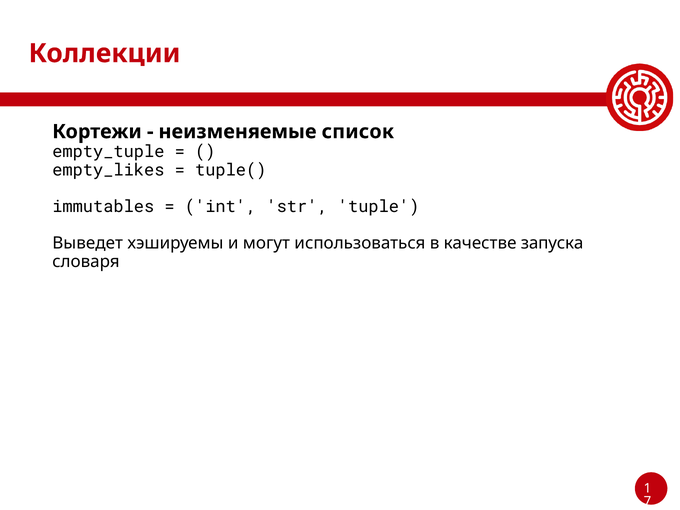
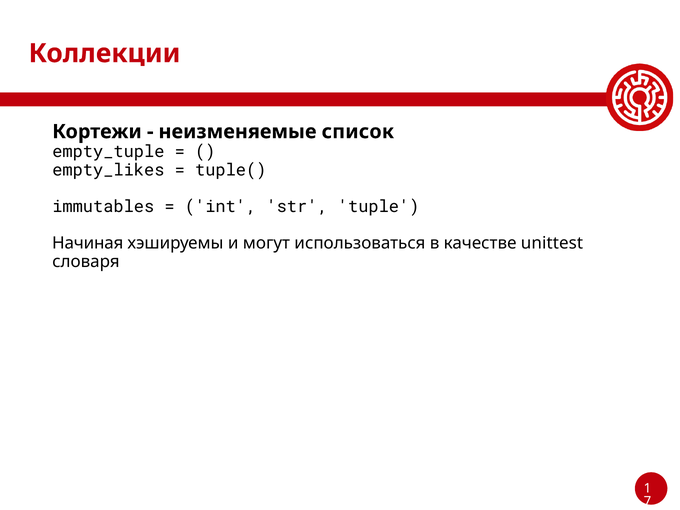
Выведет: Выведет -> Начиная (88, 243)
запуска: запуска -> unittest (552, 243)
